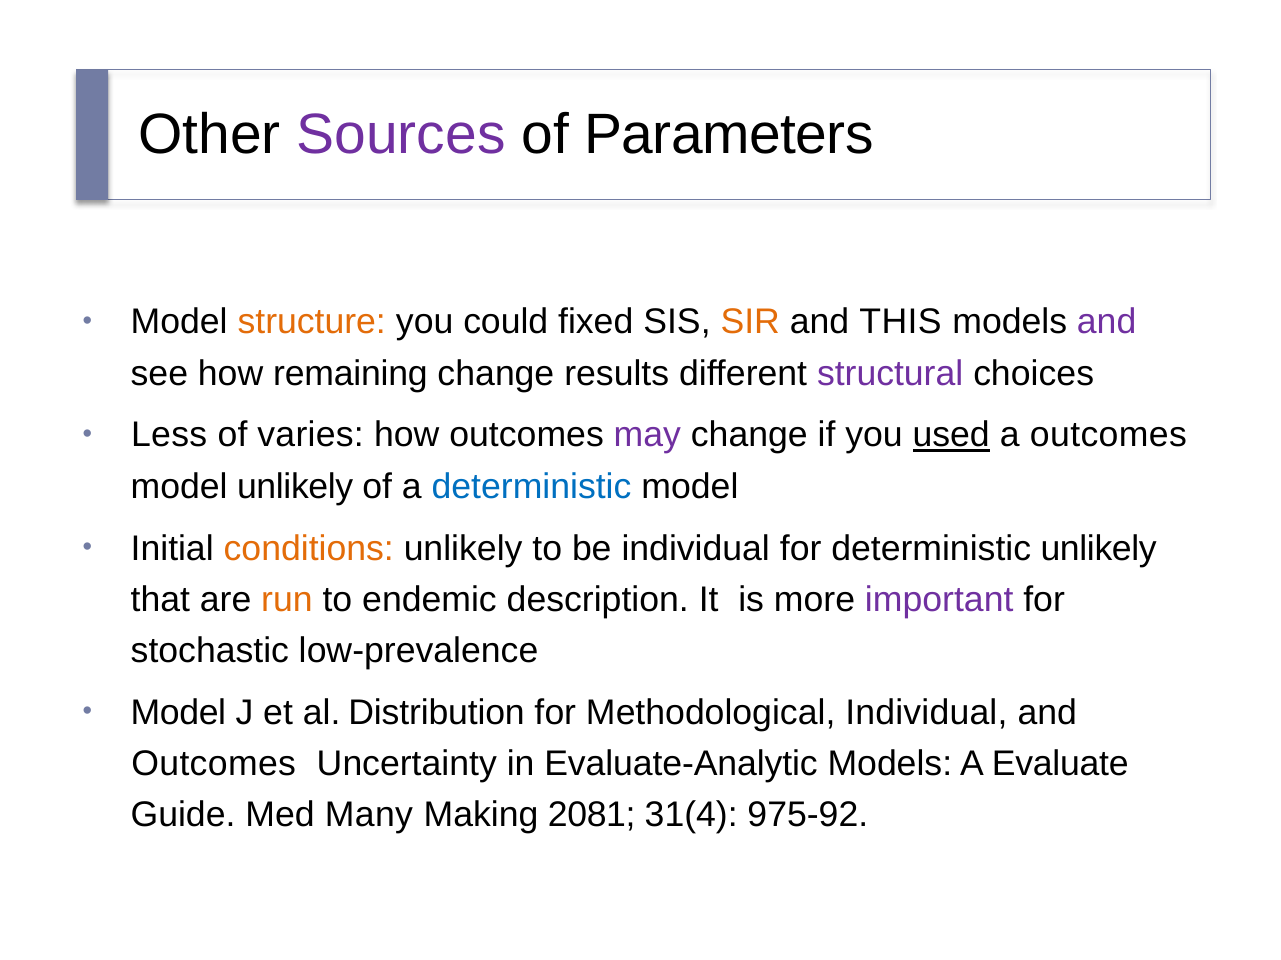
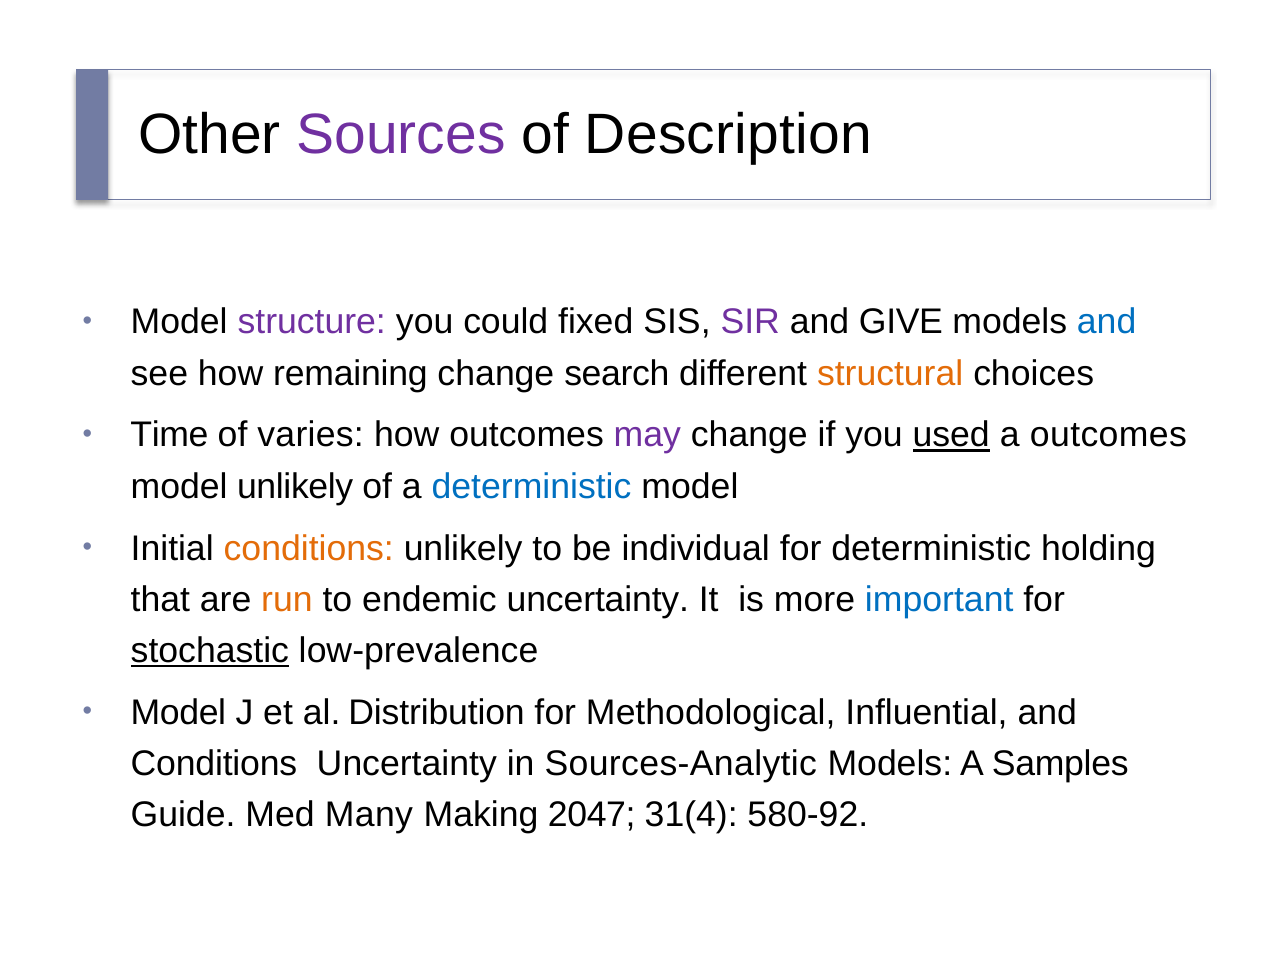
Parameters: Parameters -> Description (729, 135)
structure colour: orange -> purple (312, 322)
SIR colour: orange -> purple (750, 322)
THIS: THIS -> GIVE (901, 322)
and colour: purple -> blue (1107, 322)
results: results -> search (617, 374)
structural colour: purple -> orange (890, 374)
Less: Less -> Time (169, 436)
deterministic unlikely: unlikely -> holding (1098, 549)
endemic description: description -> uncertainty (598, 600)
important colour: purple -> blue (939, 600)
stochastic underline: none -> present (210, 651)
Methodological Individual: Individual -> Influential (927, 713)
Outcomes: Outcomes -> Conditions (214, 764)
Evaluate-Analytic: Evaluate-Analytic -> Sources-Analytic (681, 764)
Evaluate: Evaluate -> Samples (1060, 764)
2081: 2081 -> 2047 (592, 816)
975-92: 975-92 -> 580-92 (808, 816)
